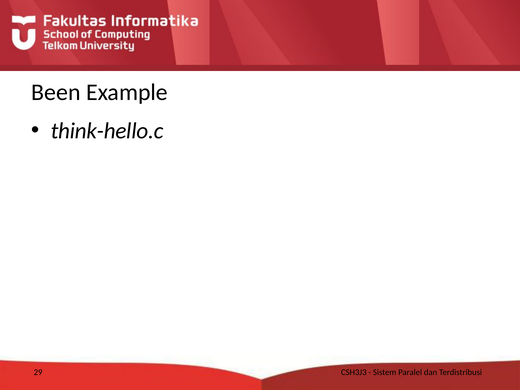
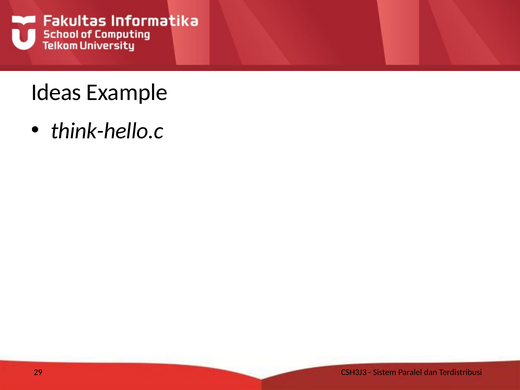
Been: Been -> Ideas (56, 92)
